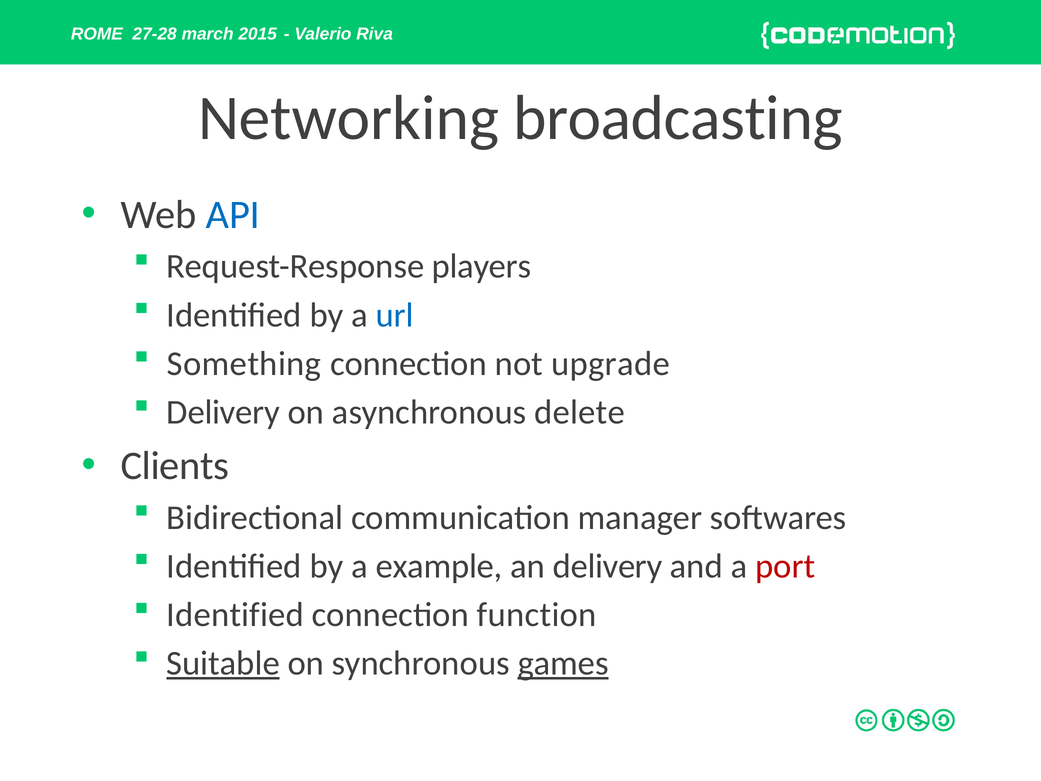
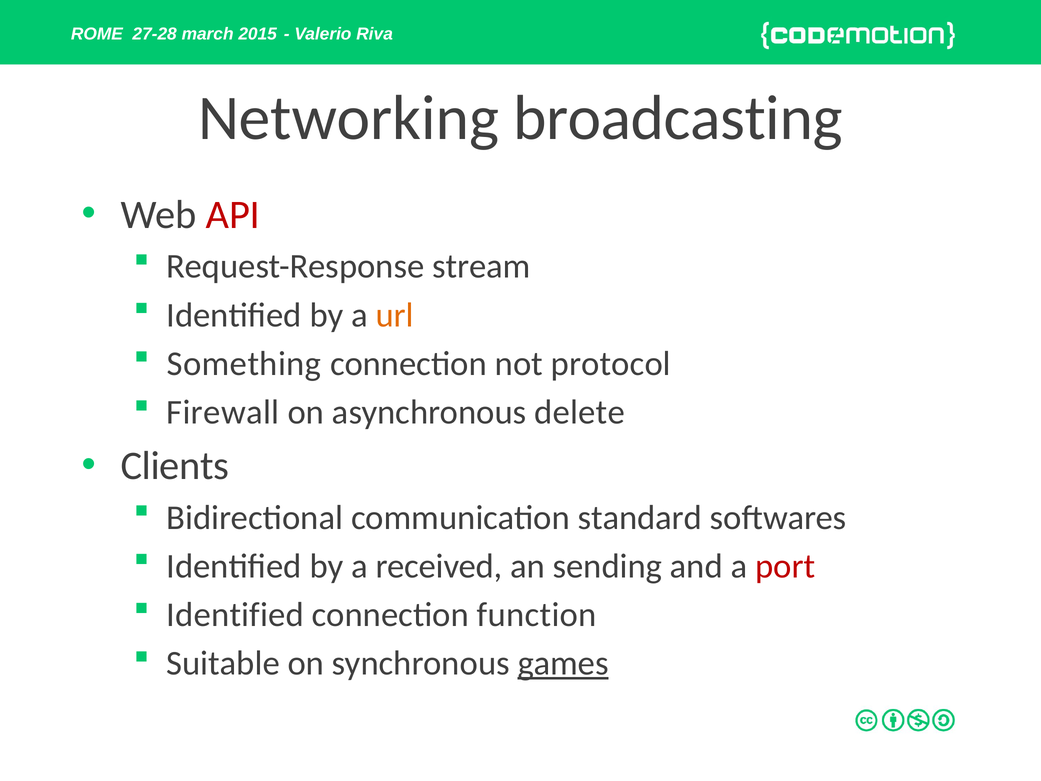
API colour: blue -> red (233, 215)
players: players -> stream (481, 266)
url colour: blue -> orange (395, 315)
upgrade: upgrade -> protocol (611, 364)
Delivery: Delivery -> Firewall (223, 412)
manager: manager -> standard (640, 517)
example: example -> received (439, 566)
an delivery: delivery -> sending (607, 566)
Suitable underline: present -> none (223, 663)
